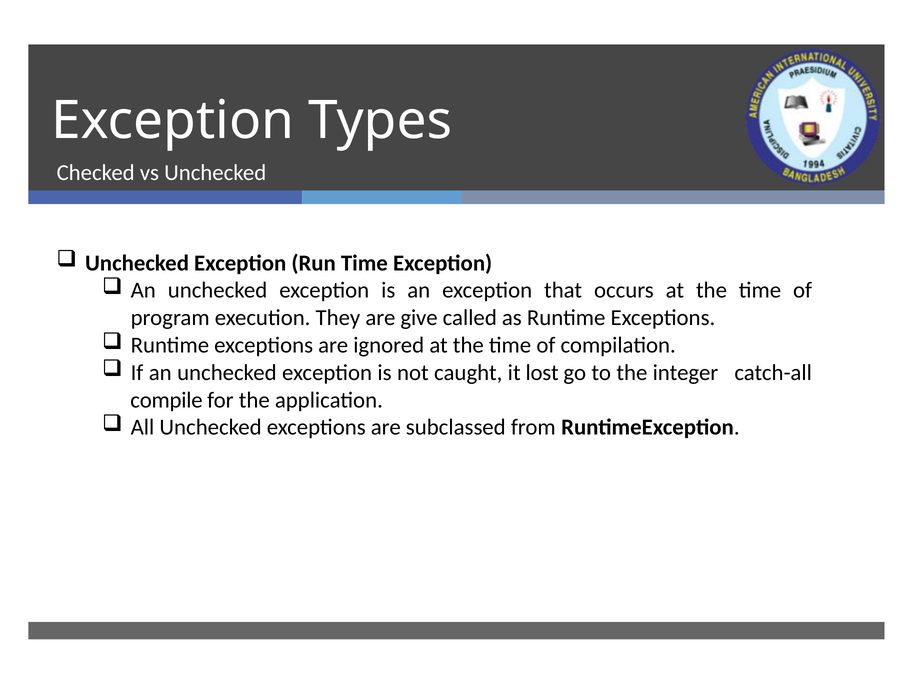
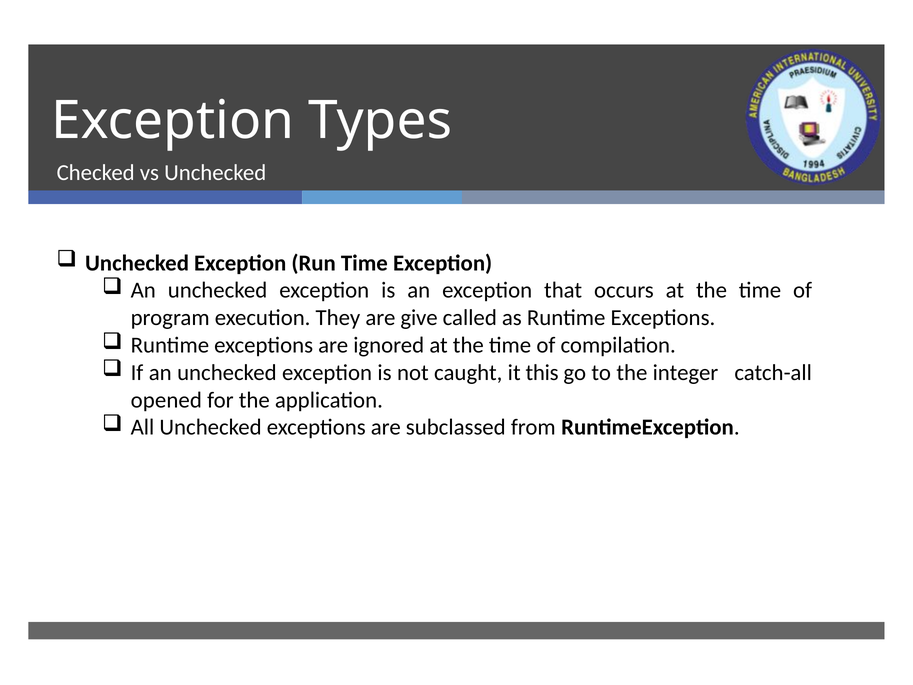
lost: lost -> this (542, 373)
compile: compile -> opened (166, 400)
